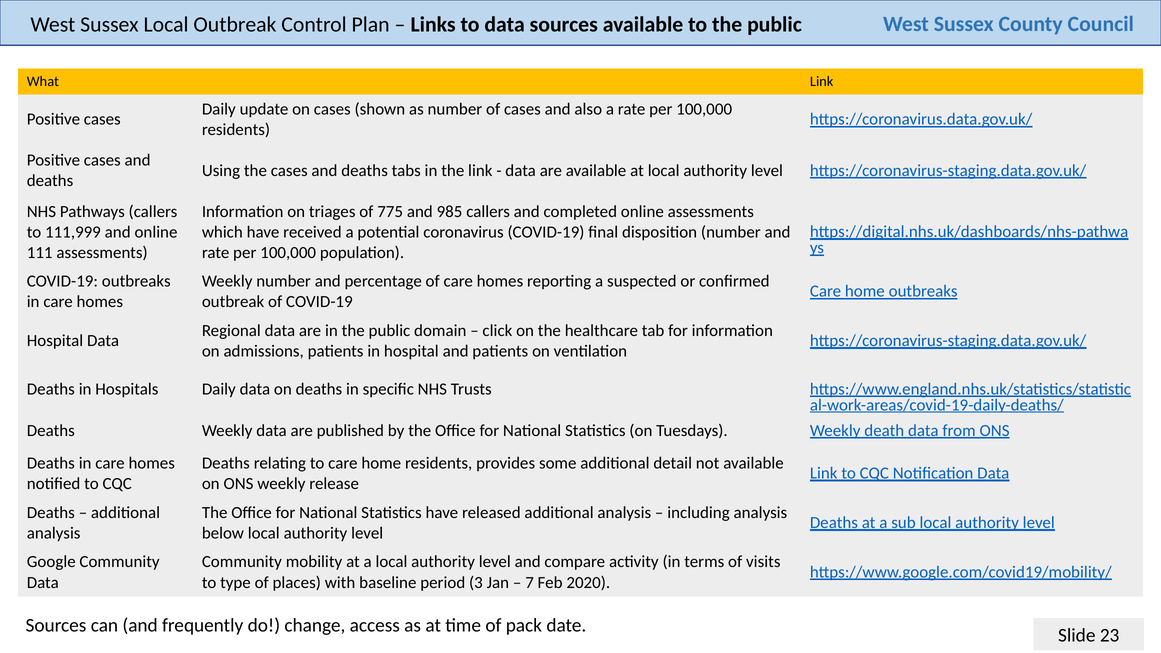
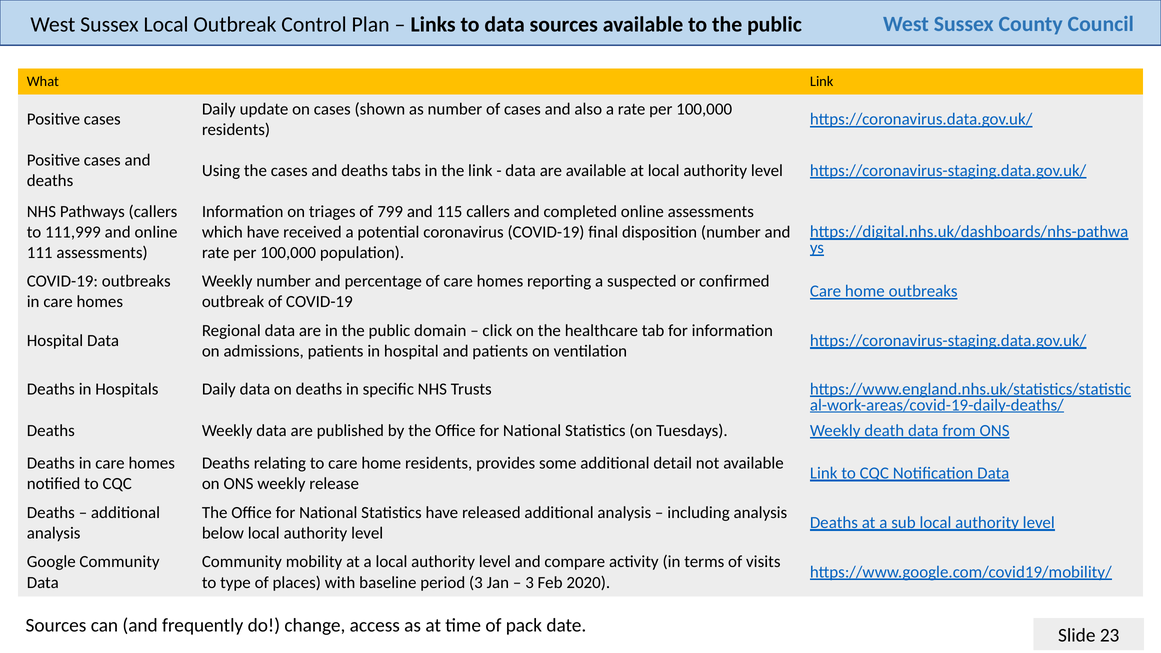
775: 775 -> 799 (390, 211)
985: 985 -> 115 (450, 211)
7: 7 -> 3 (530, 583)
